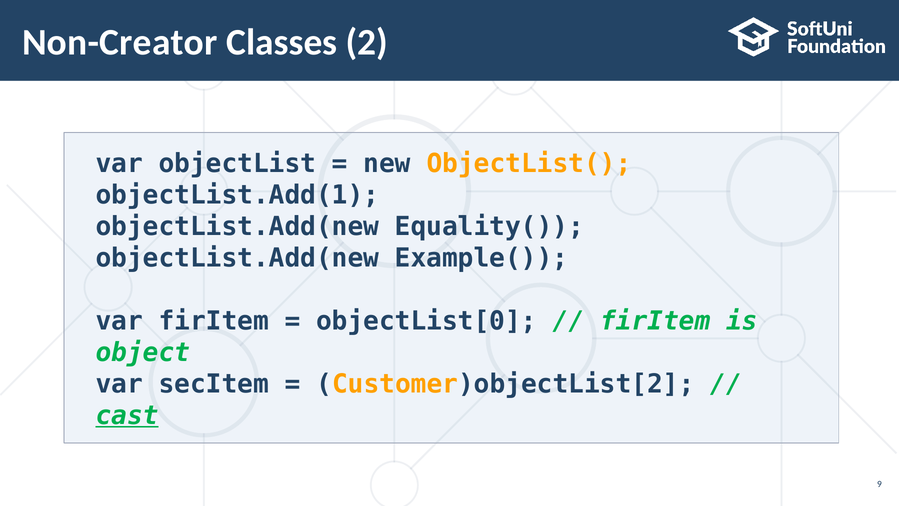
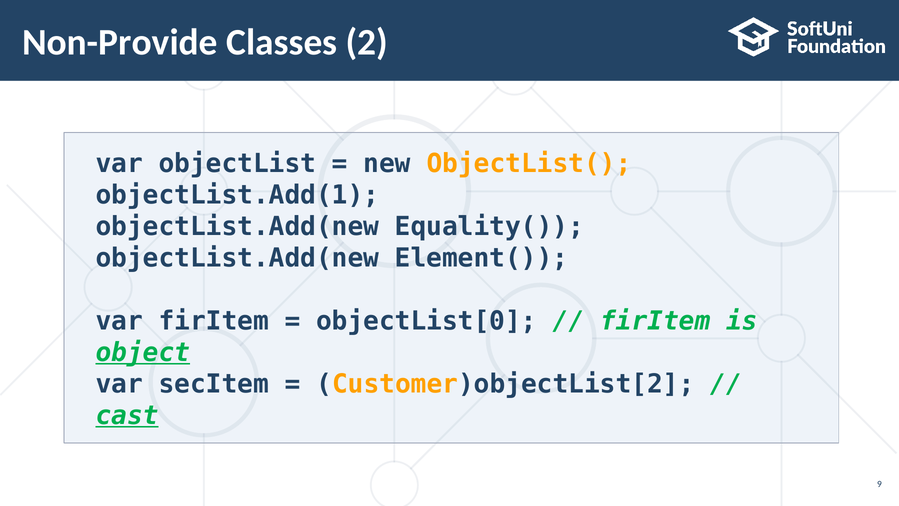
Non-Creator: Non-Creator -> Non-Provide (120, 43)
Example(: Example( -> Element( (482, 258)
object underline: none -> present (143, 352)
